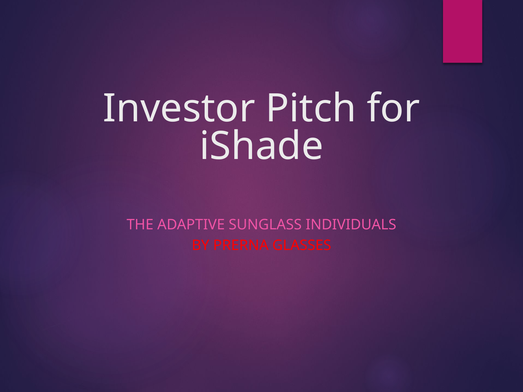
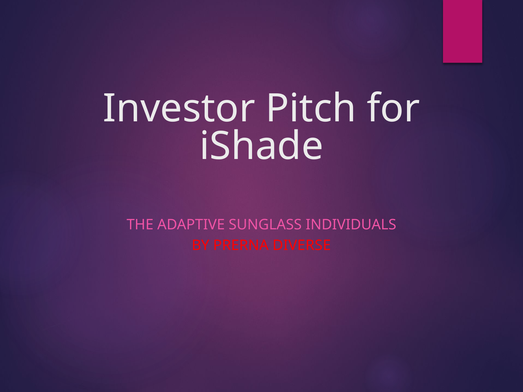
GLASSES: GLASSES -> DIVERSE (302, 246)
